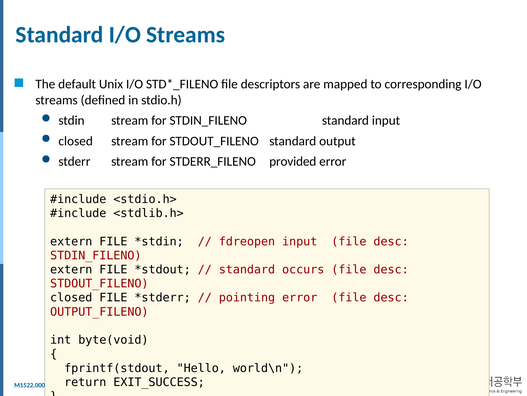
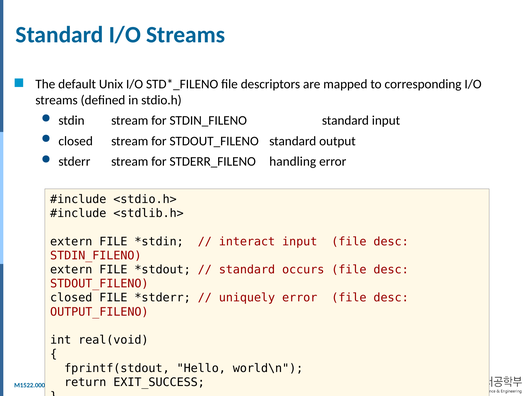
provided: provided -> handling (293, 161)
fdreopen: fdreopen -> interact (247, 241)
pointing: pointing -> uniquely (247, 297)
byte(void: byte(void -> real(void (113, 339)
